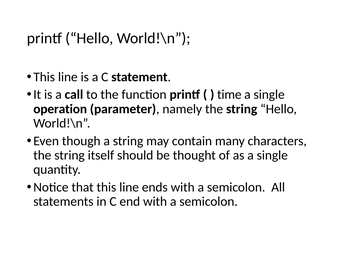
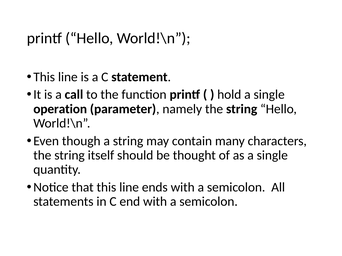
time: time -> hold (229, 95)
